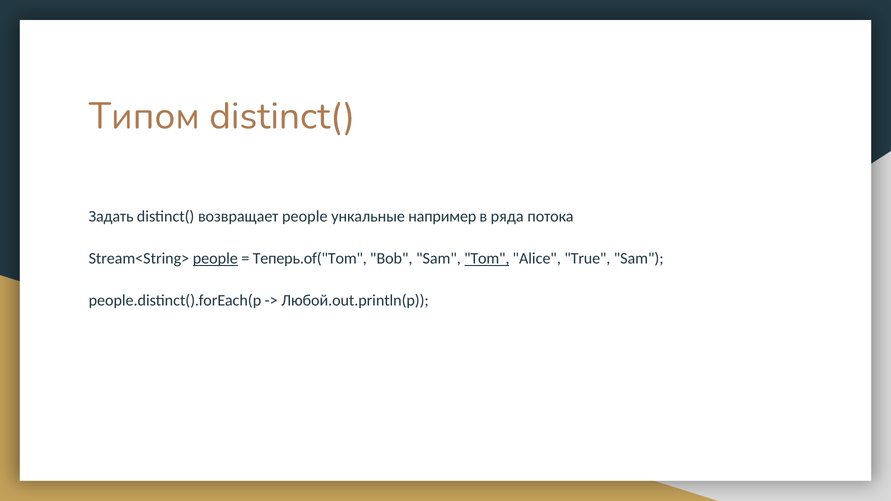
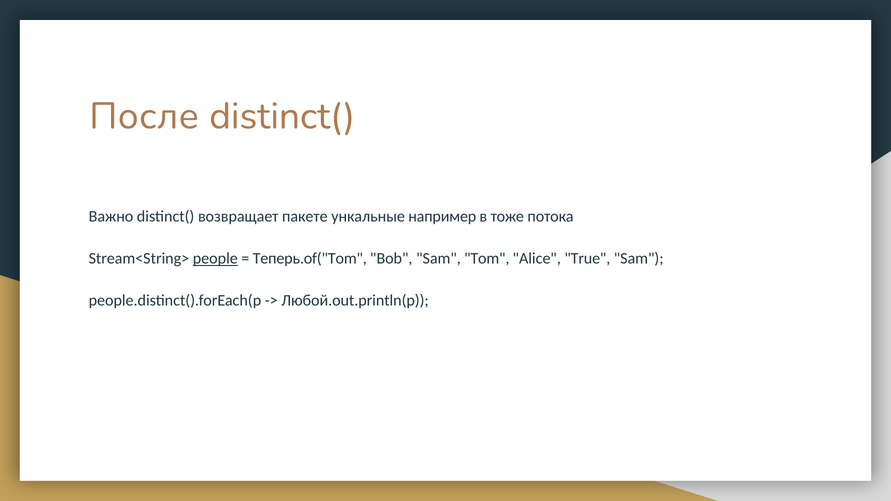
Типом: Типом -> После (144, 116)
Задать: Задать -> Важно (111, 217)
возвращает people: people -> пакете (305, 217)
ряда: ряда -> тоже (507, 217)
Tom underline: present -> none (487, 259)
